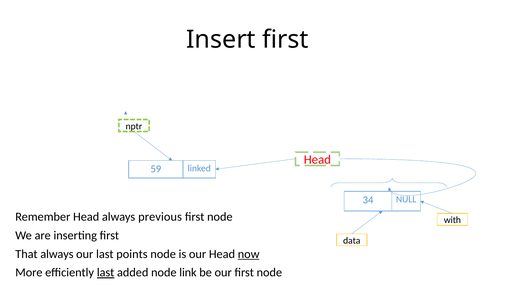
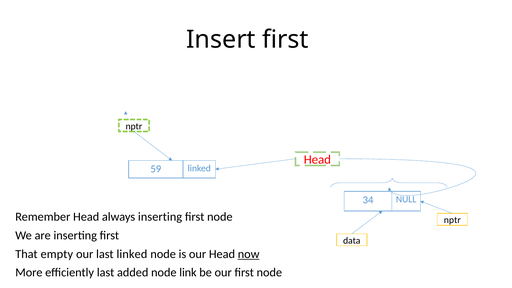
always previous: previous -> inserting (160, 217)
with: with -> nptr (452, 220)
That always: always -> empty (57, 254)
last points: points -> linked (132, 254)
last underline: present -> none (106, 273)
